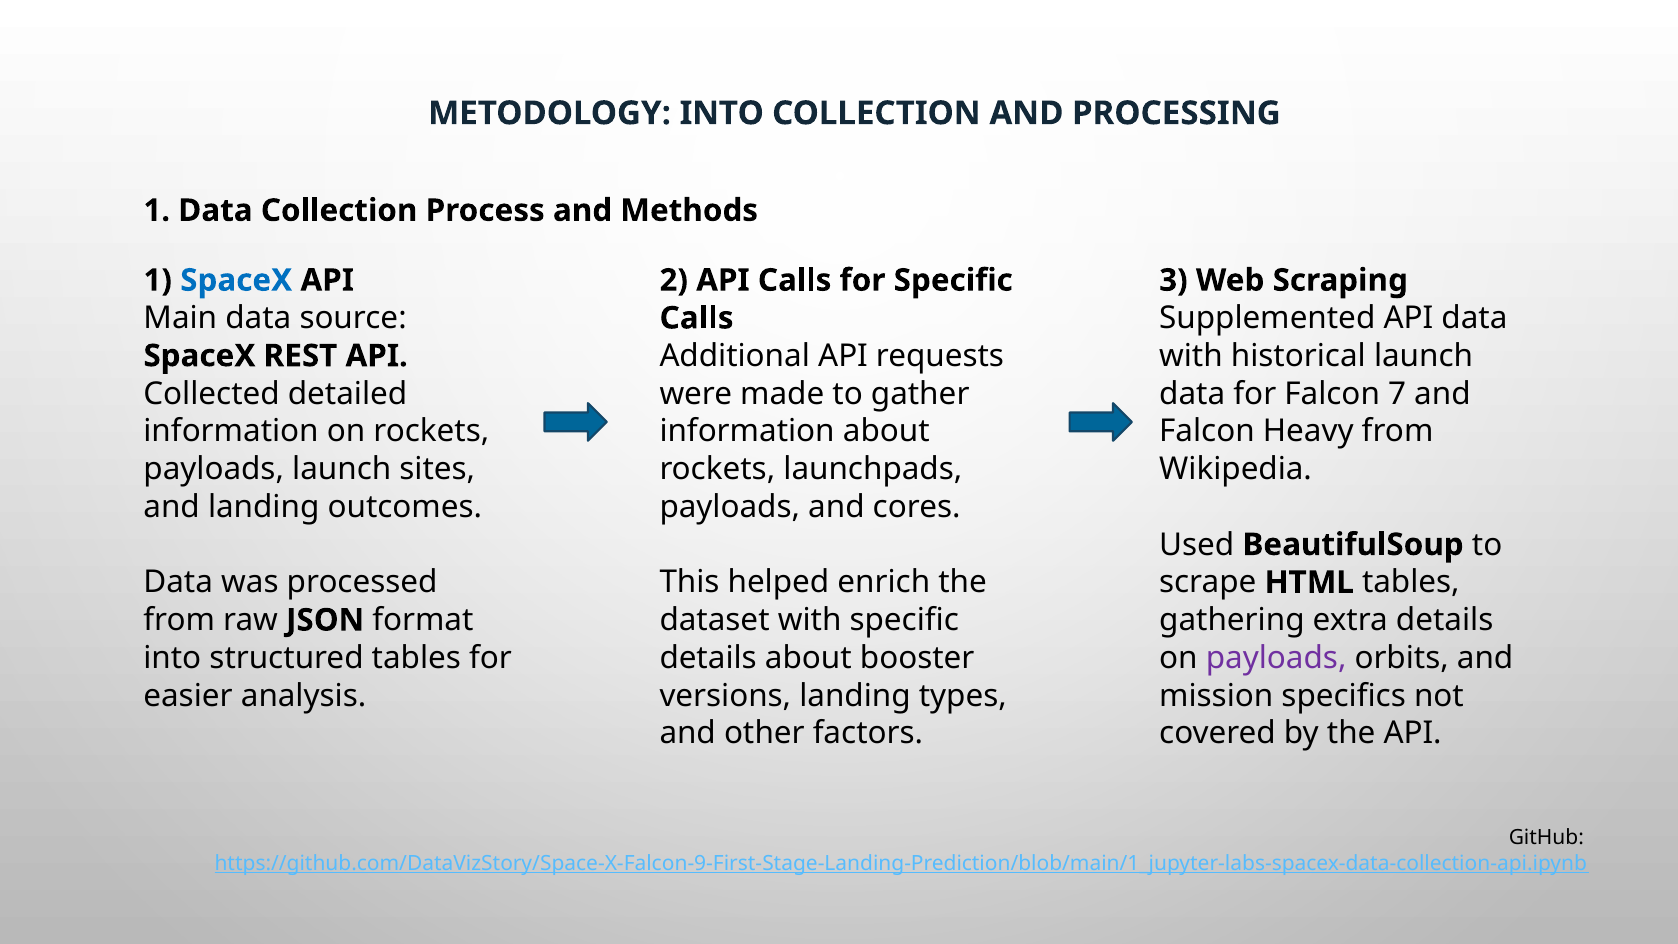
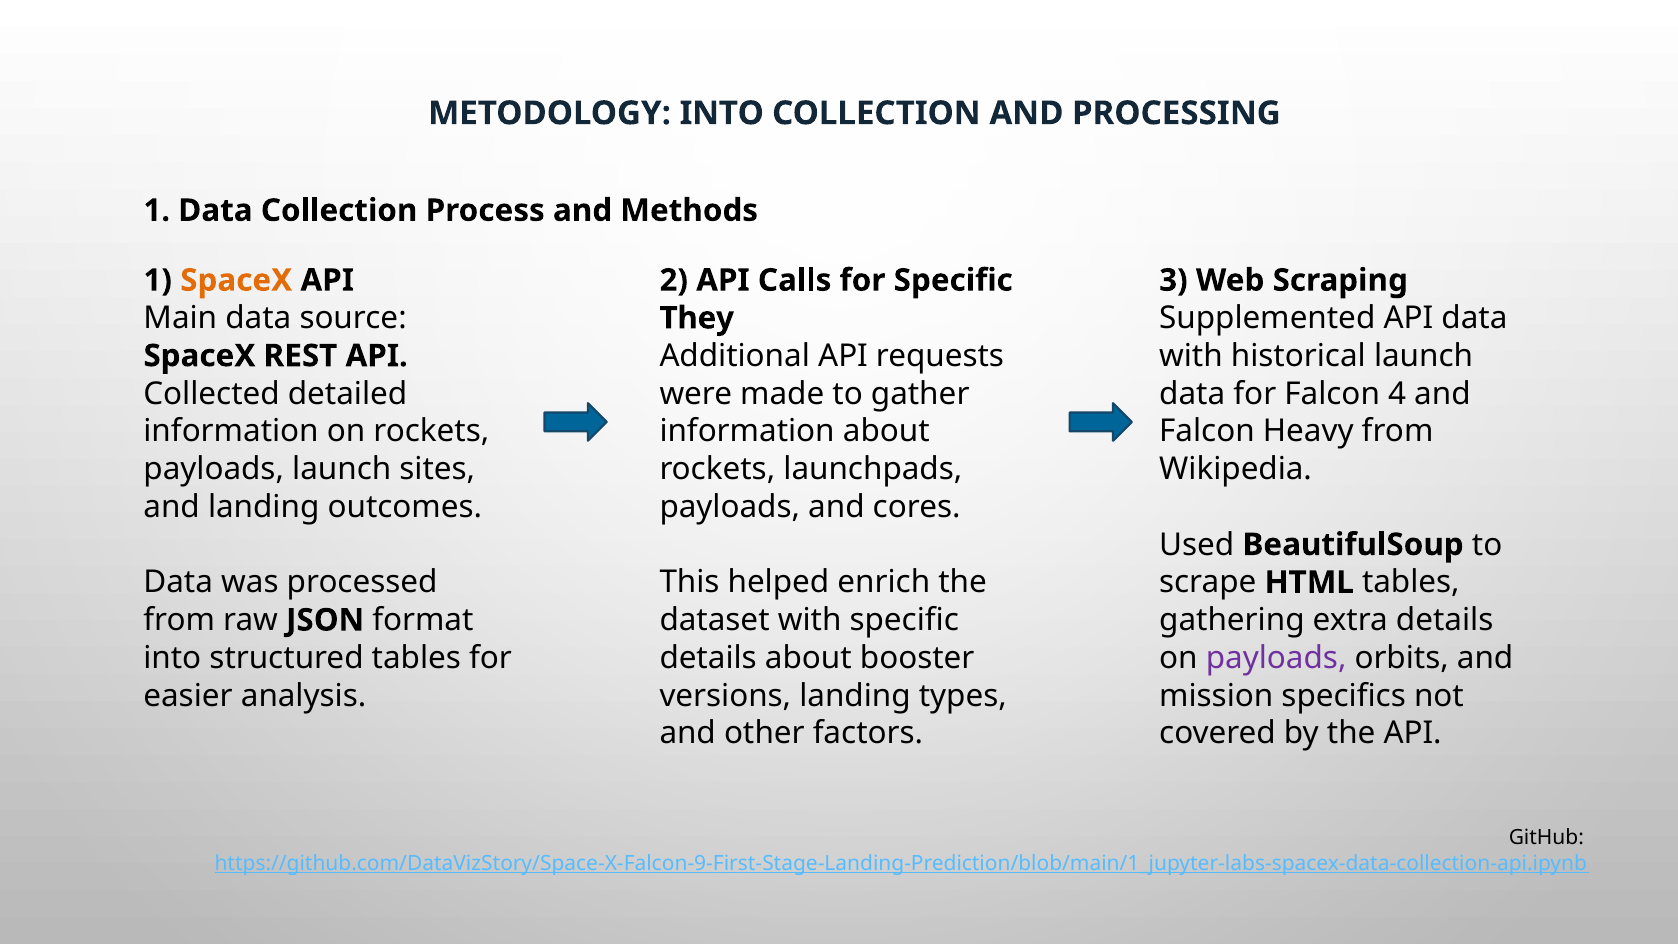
SpaceX colour: blue -> orange (236, 280)
Calls: Calls -> They (697, 318)
7: 7 -> 4 (1397, 394)
